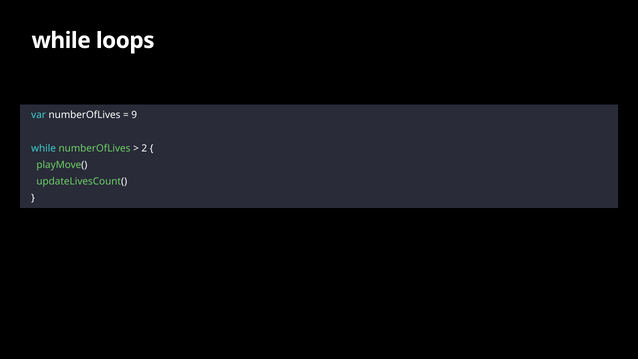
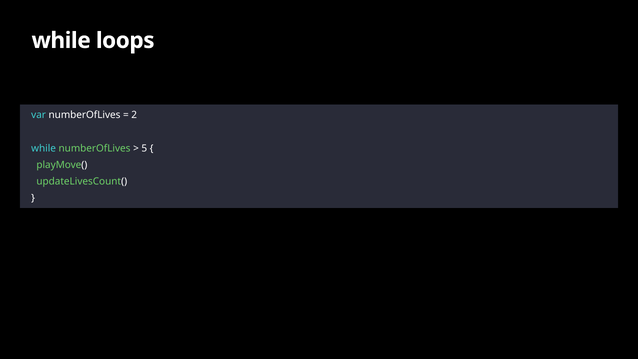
9: 9 -> 2 (134, 115)
2: 2 -> 5 (144, 148)
